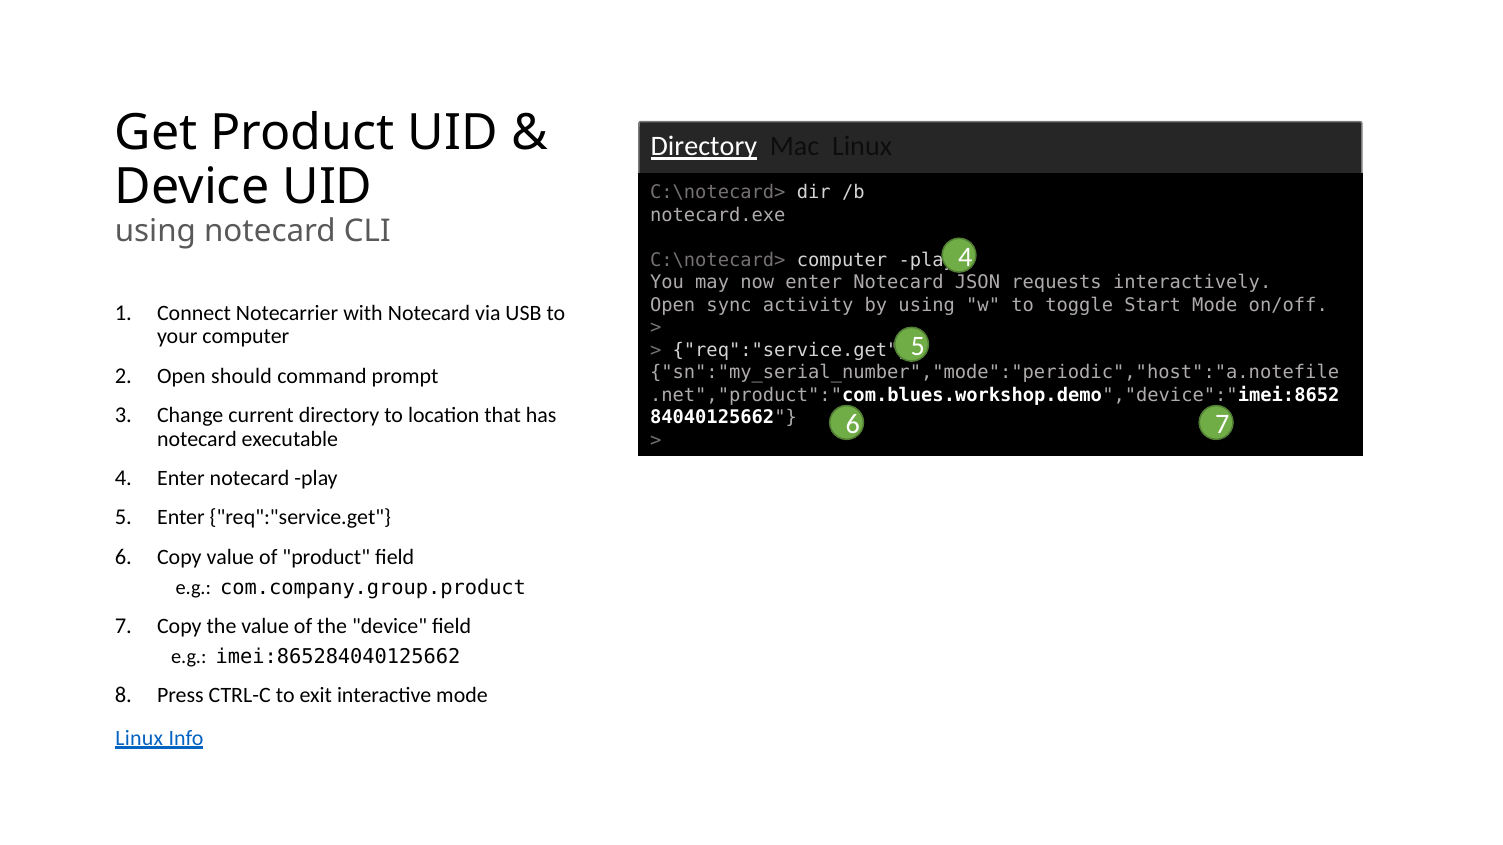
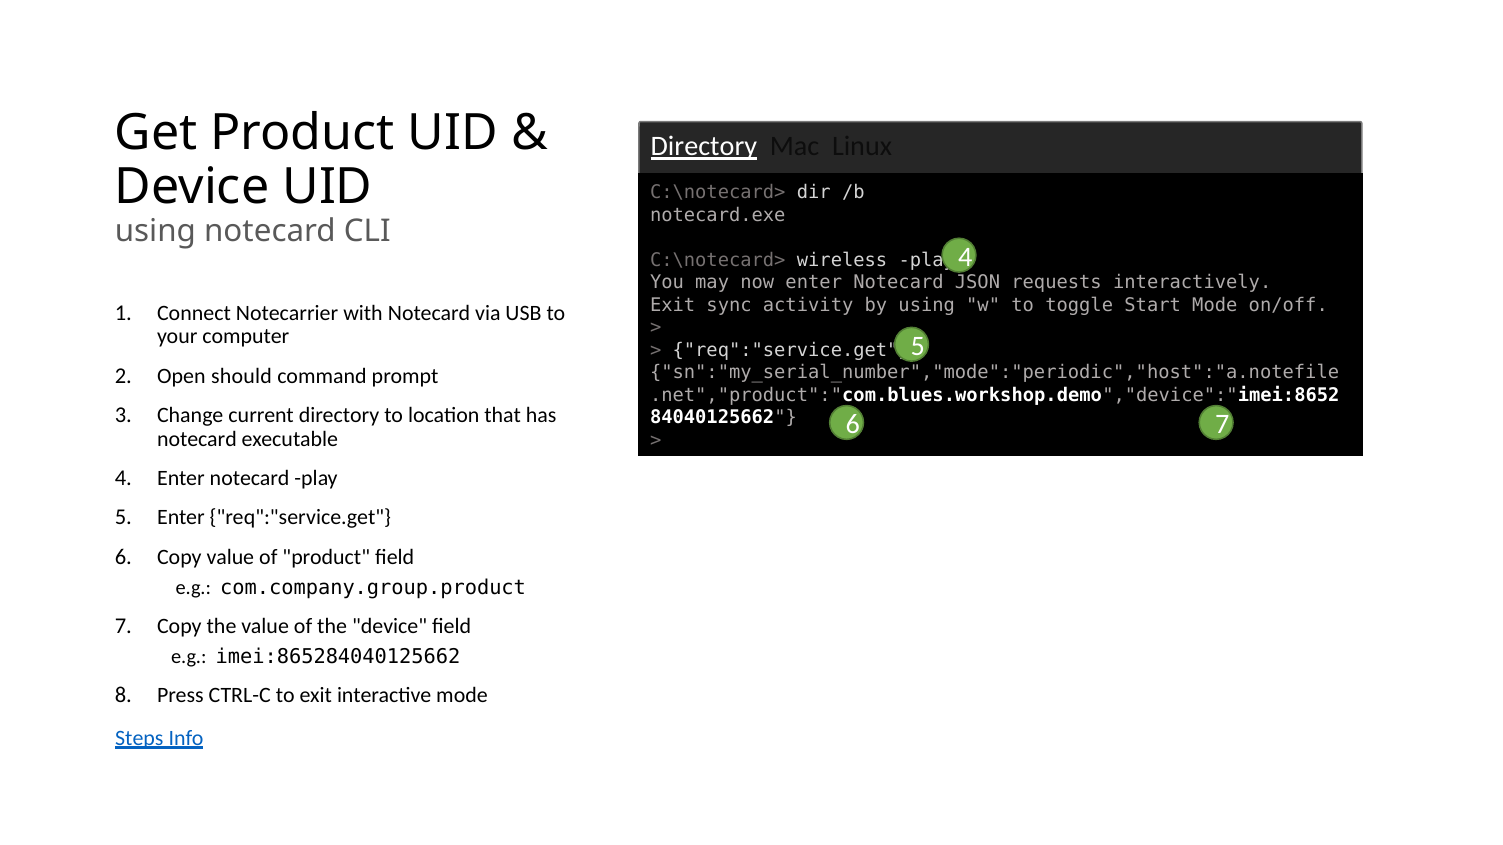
C:\notecard> computer: computer -> wireless (842, 260)
Open: Open -> Exit (673, 305)
Linux: Linux -> Steps (139, 738)
